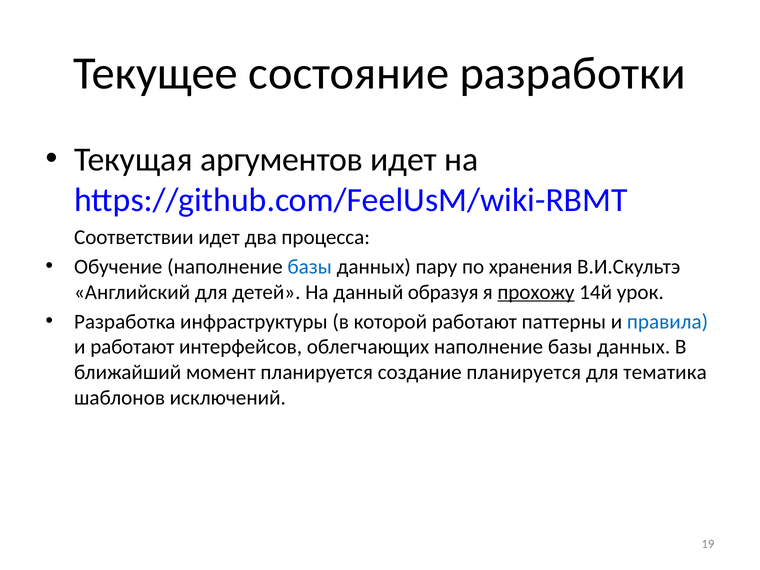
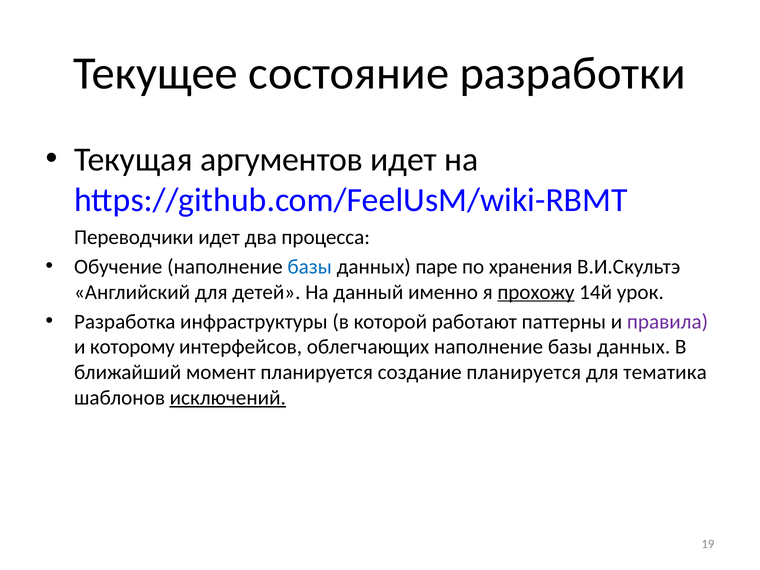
Соответствии: Соответствии -> Переводчики (134, 237)
пару: пару -> паре (437, 267)
образуя: образуя -> именно (443, 292)
правила colour: blue -> purple (668, 322)
и работают: работают -> которому (132, 347)
исключений underline: none -> present (228, 398)
